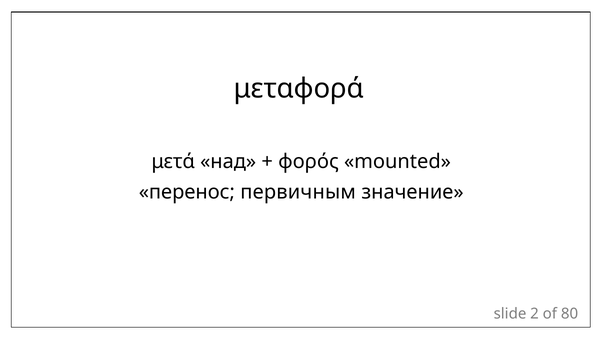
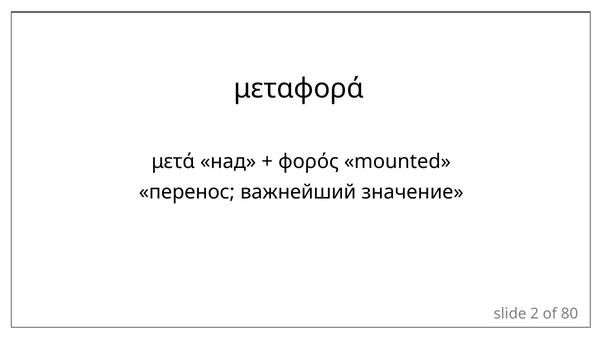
первичным: первичным -> важнейший (298, 192)
